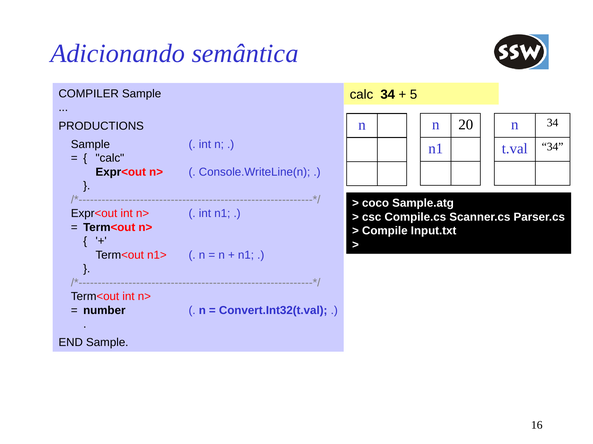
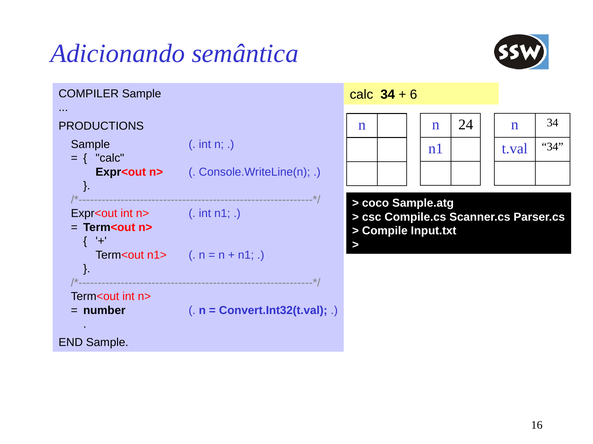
5: 5 -> 6 (414, 95)
20: 20 -> 24 (466, 125)
